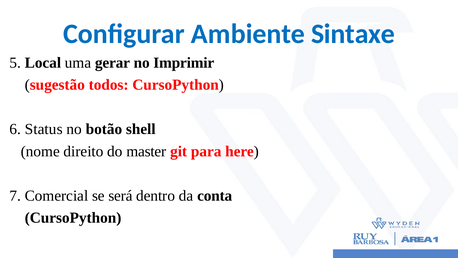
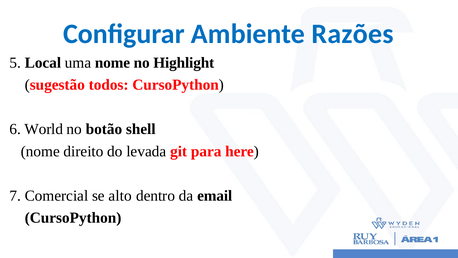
Sintaxe: Sintaxe -> Razões (353, 34)
uma gerar: gerar -> nome (112, 63)
Imprimir: Imprimir -> Highlight (184, 63)
Status: Status -> World (44, 129)
master: master -> levada (146, 151)
será: será -> alto (120, 195)
conta: conta -> email (215, 195)
